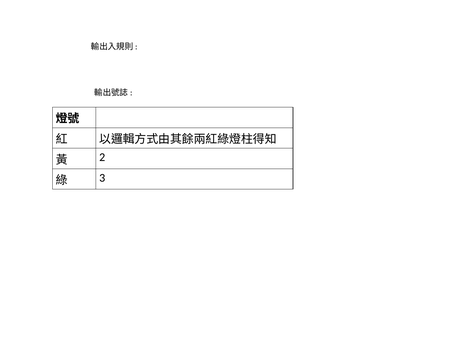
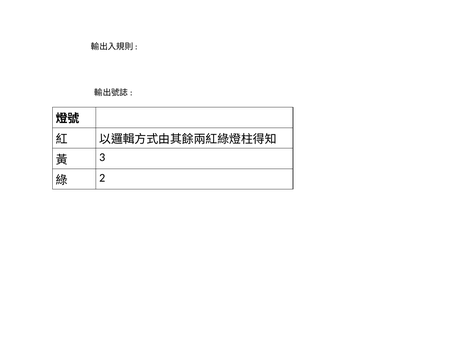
2: 2 -> 3 (102, 157)
3: 3 -> 2 (102, 178)
